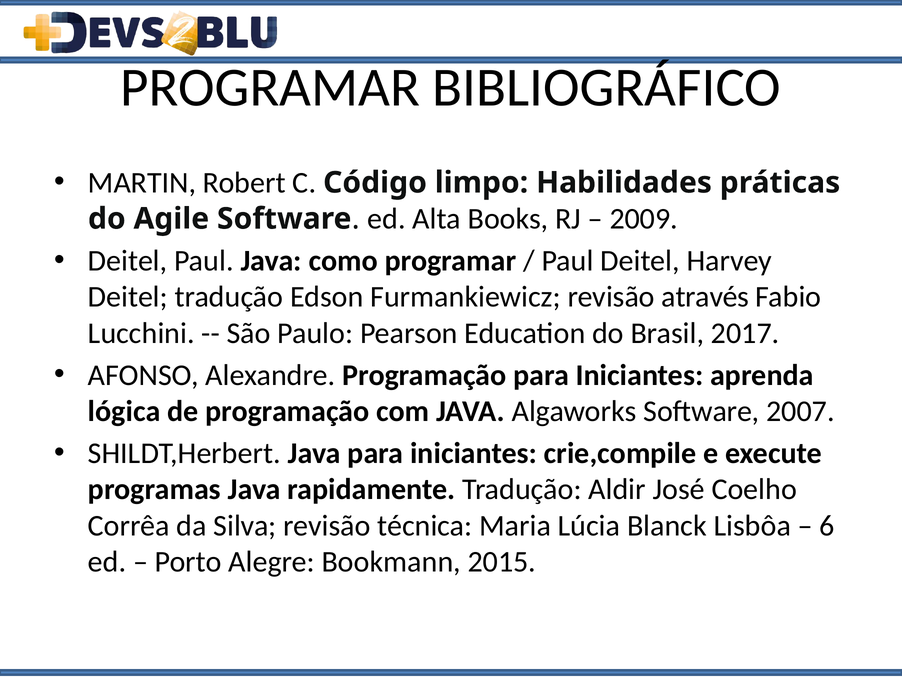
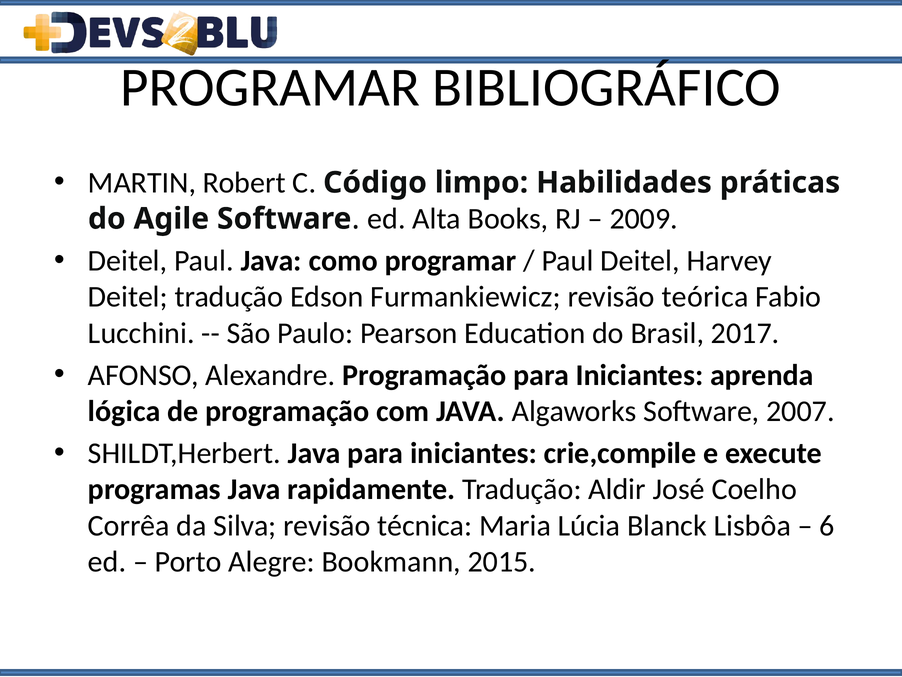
através: através -> teórica (705, 297)
